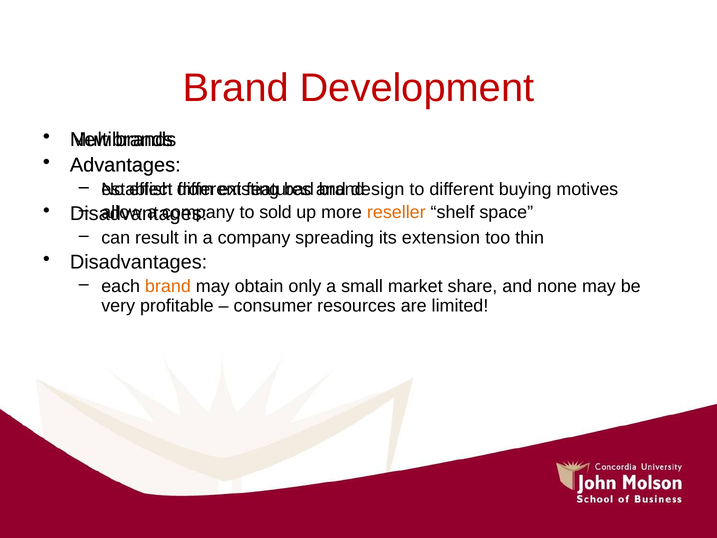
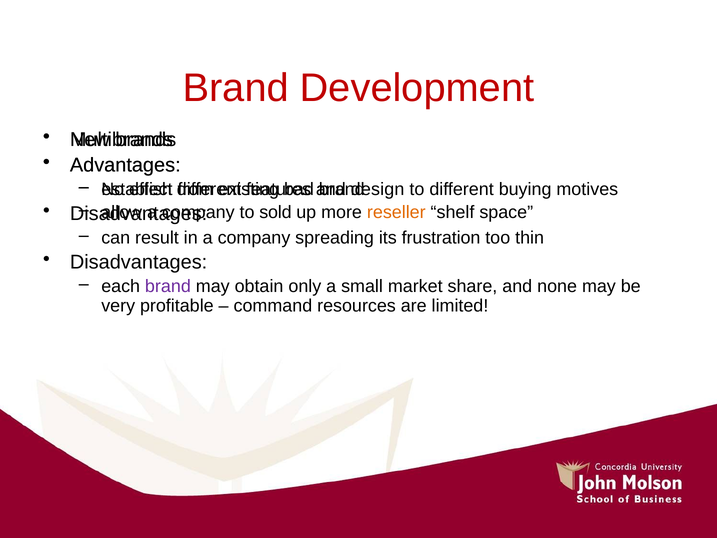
extension: extension -> frustration (441, 238)
brand colour: orange -> purple (168, 286)
consumer: consumer -> command (273, 305)
